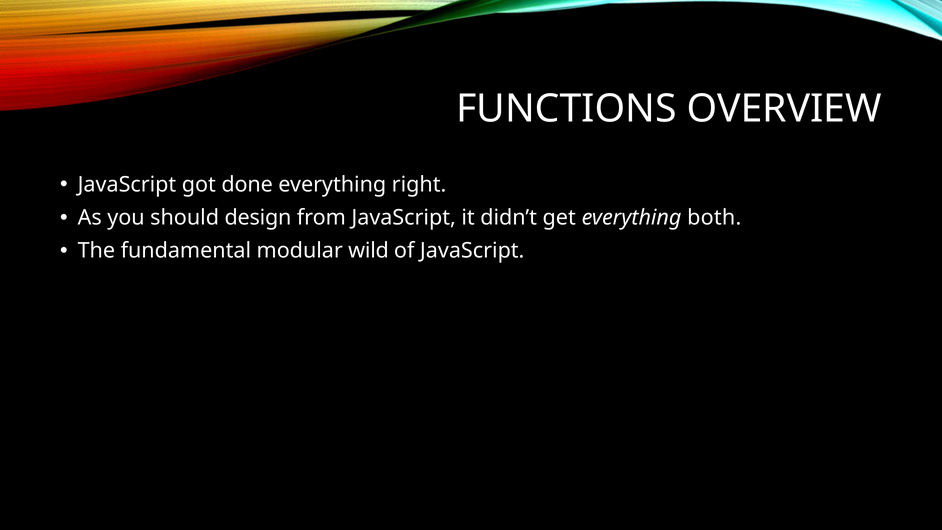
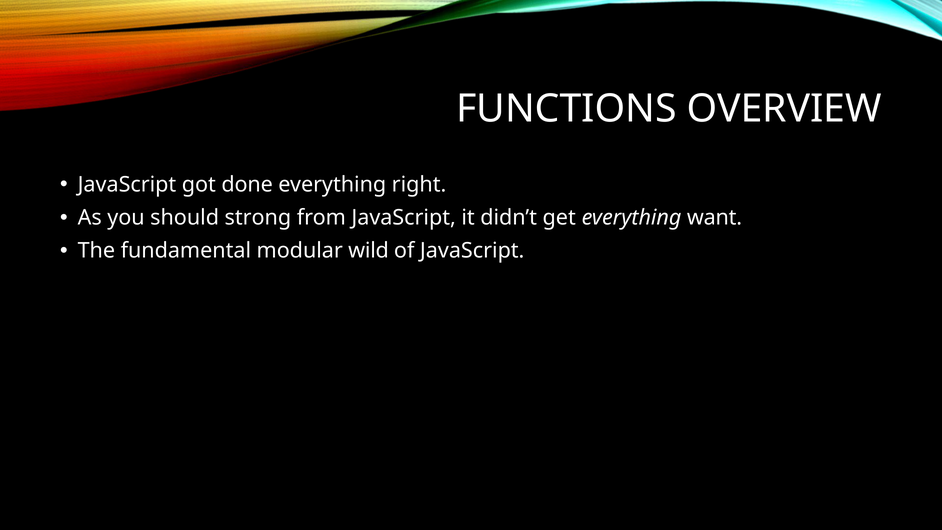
design: design -> strong (258, 218)
both: both -> want (714, 218)
